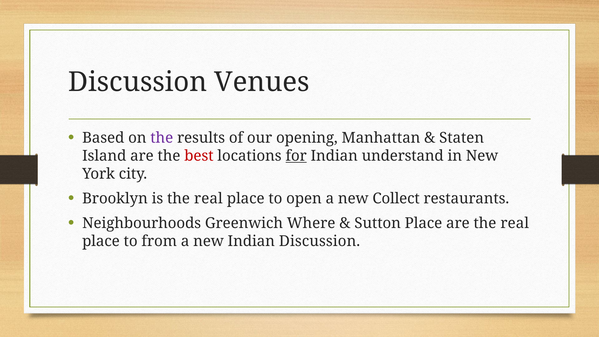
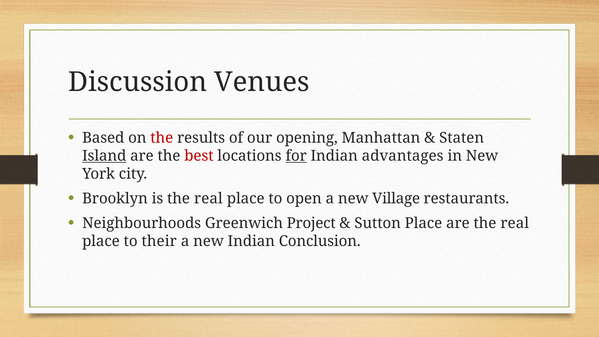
the colour: purple -> red (162, 138)
Island underline: none -> present (104, 156)
understand: understand -> advantages (403, 156)
Collect: Collect -> Village (396, 199)
Where: Where -> Project (311, 223)
from: from -> their (159, 241)
Indian Discussion: Discussion -> Conclusion (320, 241)
